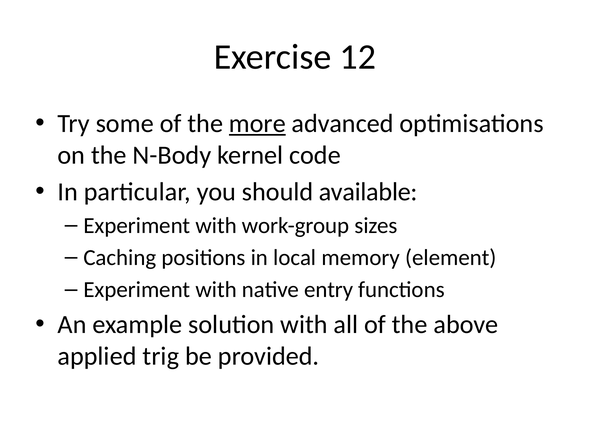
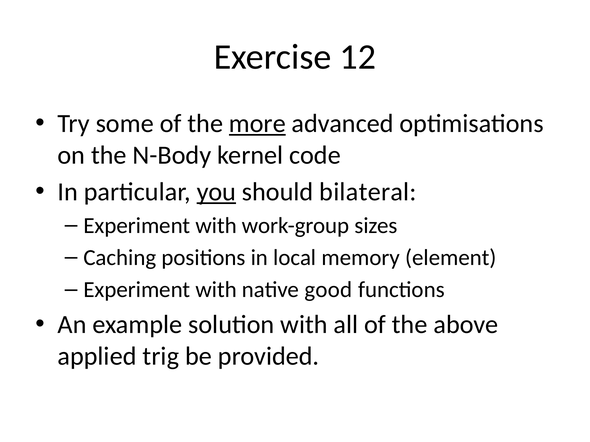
you underline: none -> present (216, 192)
available: available -> bilateral (368, 192)
entry: entry -> good (328, 290)
